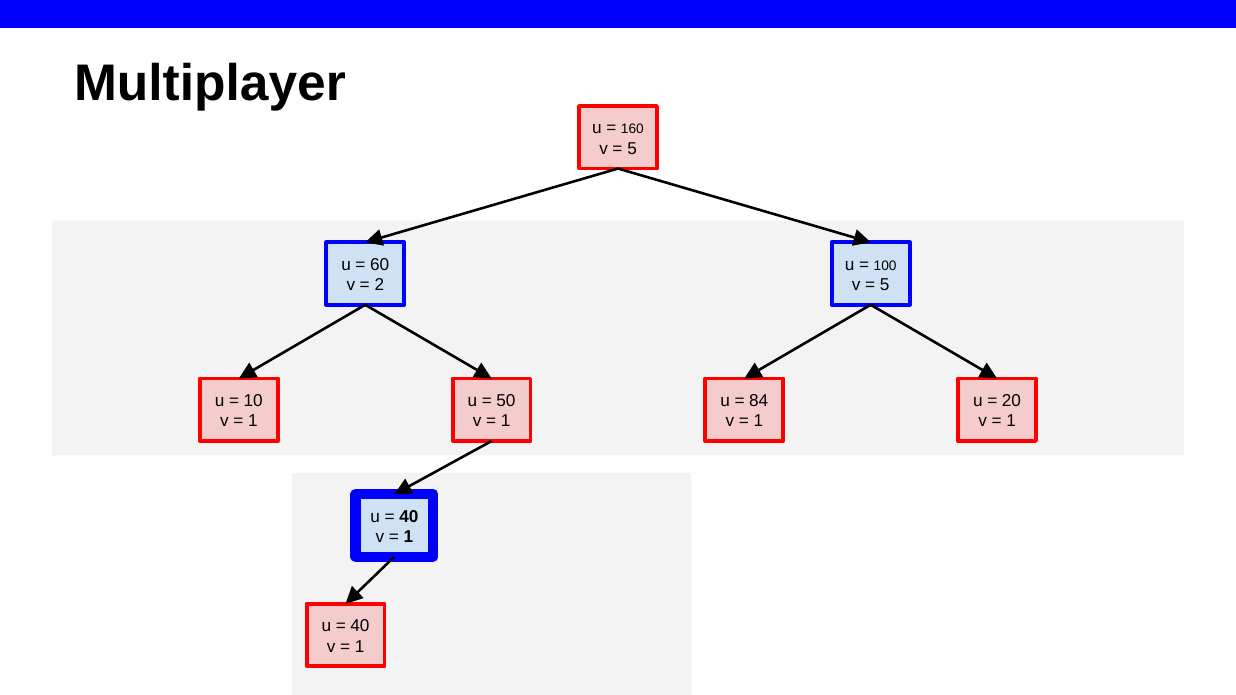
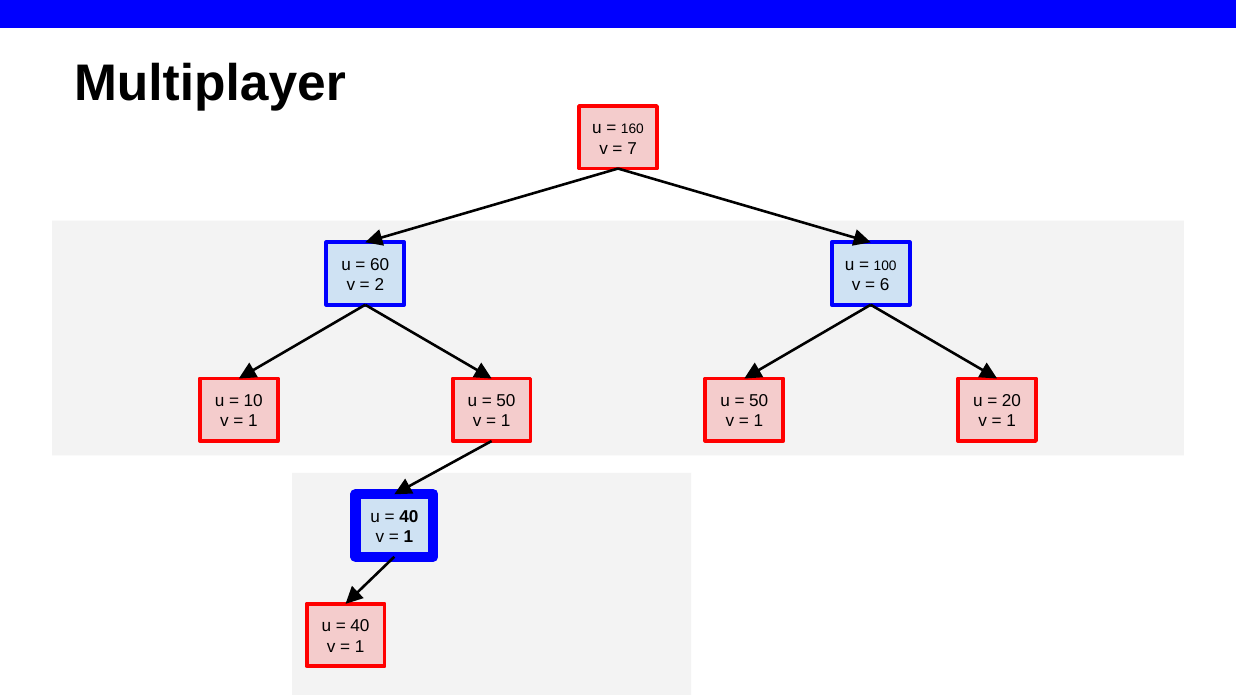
5: 5 -> 7 (632, 149)
5: 5 -> 6 (885, 285)
84: 84 -> 50 (759, 401)
